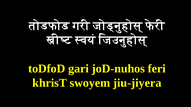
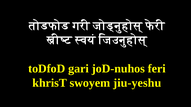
jiu-jiyera: jiu-jiyera -> jiu-yeshu (137, 83)
